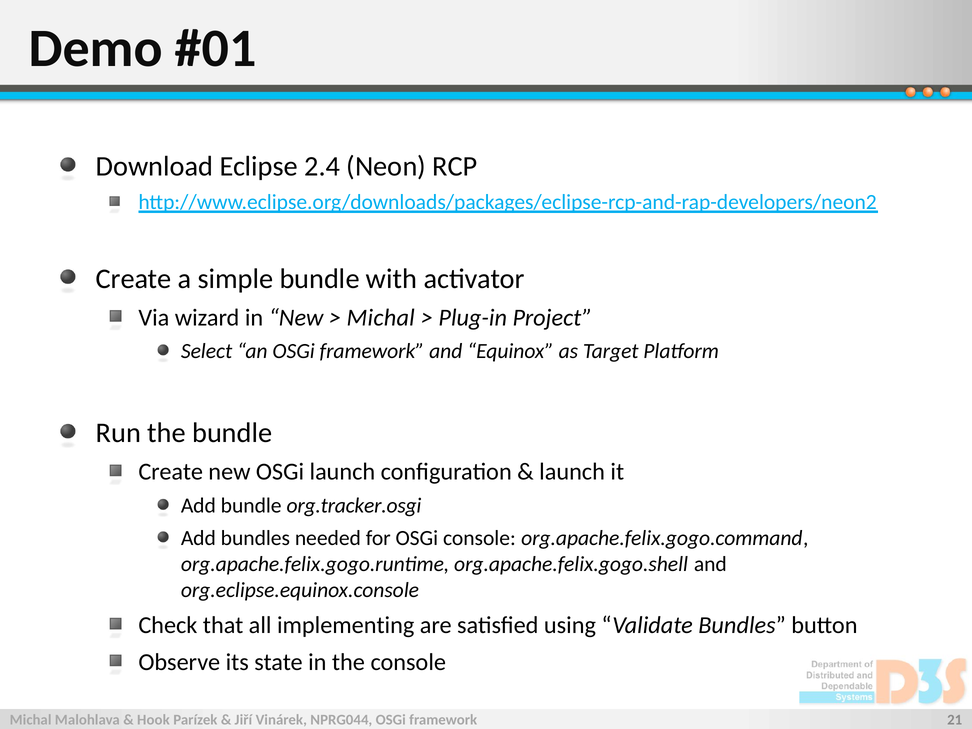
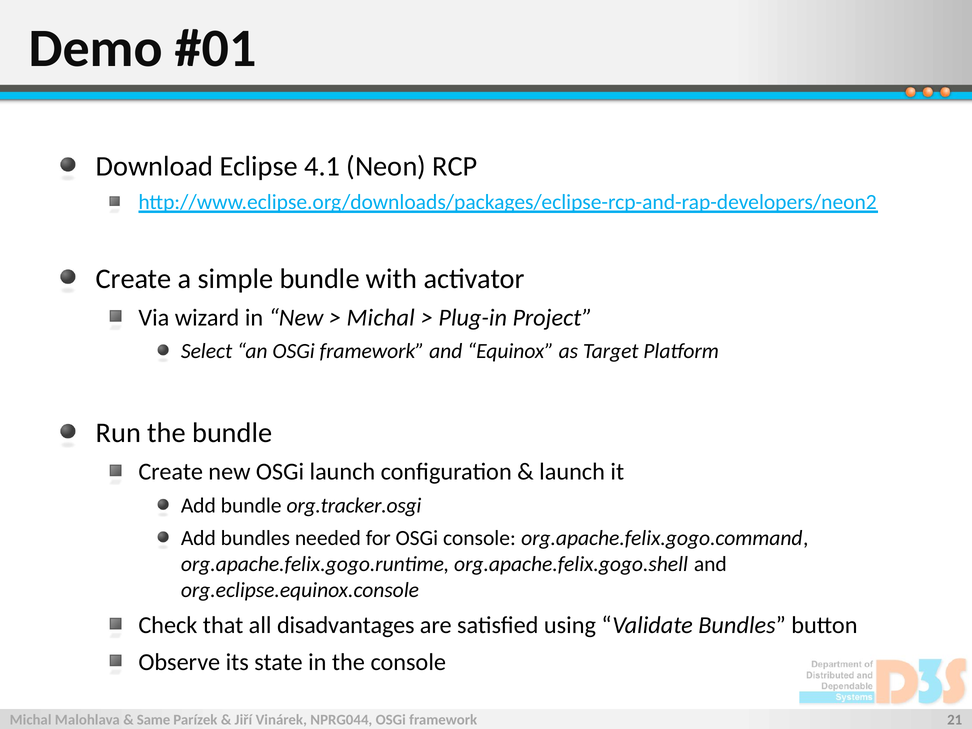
2.4: 2.4 -> 4.1 (322, 166)
implementing: implementing -> disadvantages (346, 625)
Hook: Hook -> Same (154, 720)
